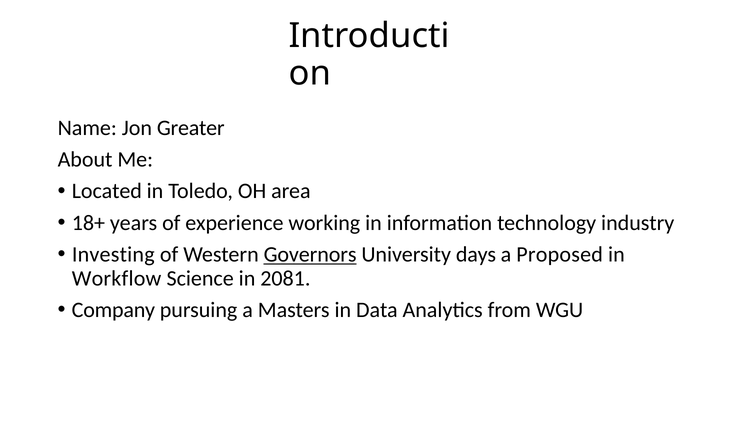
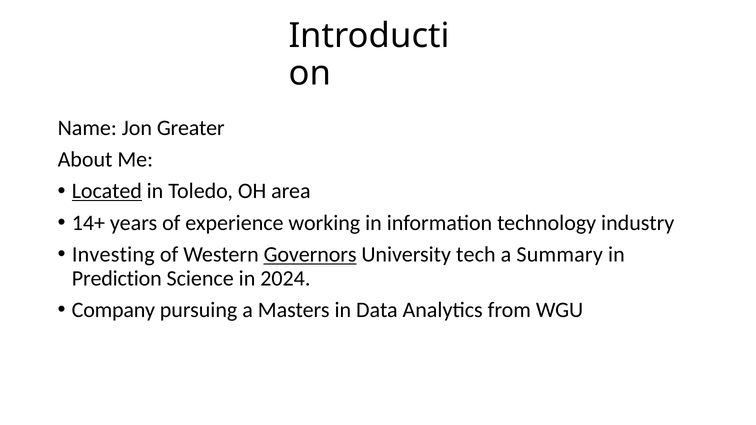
Located underline: none -> present (107, 191)
18+: 18+ -> 14+ (88, 223)
days: days -> tech (476, 255)
Proposed: Proposed -> Summary (560, 255)
Workflow: Workflow -> Prediction (117, 278)
2081: 2081 -> 2024 (285, 278)
